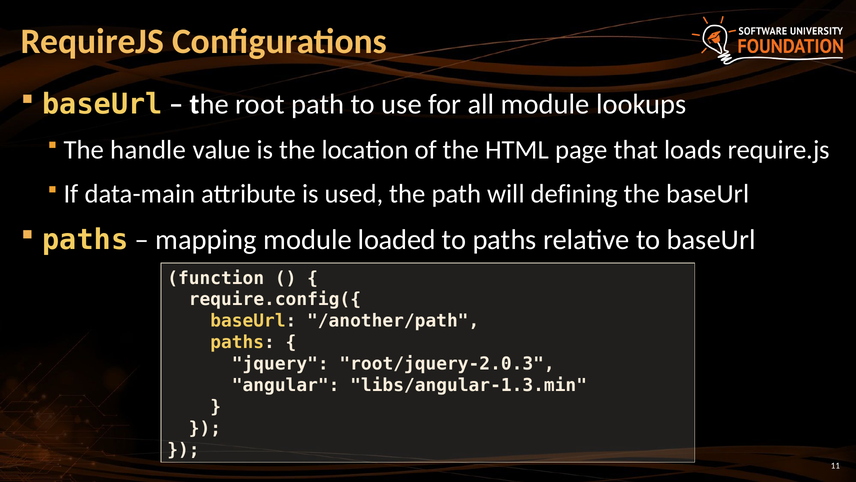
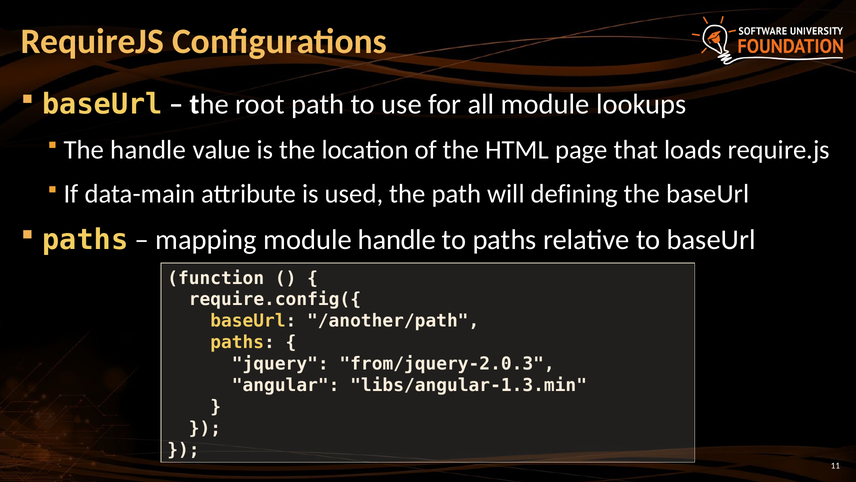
module loaded: loaded -> handle (397, 240)
root/jquery-2.0.3: root/jquery-2.0.3 -> from/jquery-2.0.3 (447, 364)
